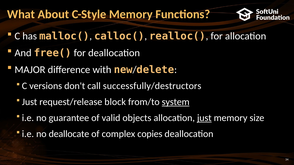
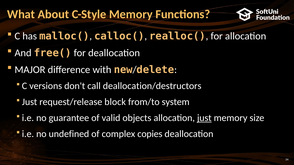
successfully/destructors: successfully/destructors -> deallocation/destructors (152, 86)
system underline: present -> none (176, 102)
deallocate: deallocate -> undefined (69, 134)
